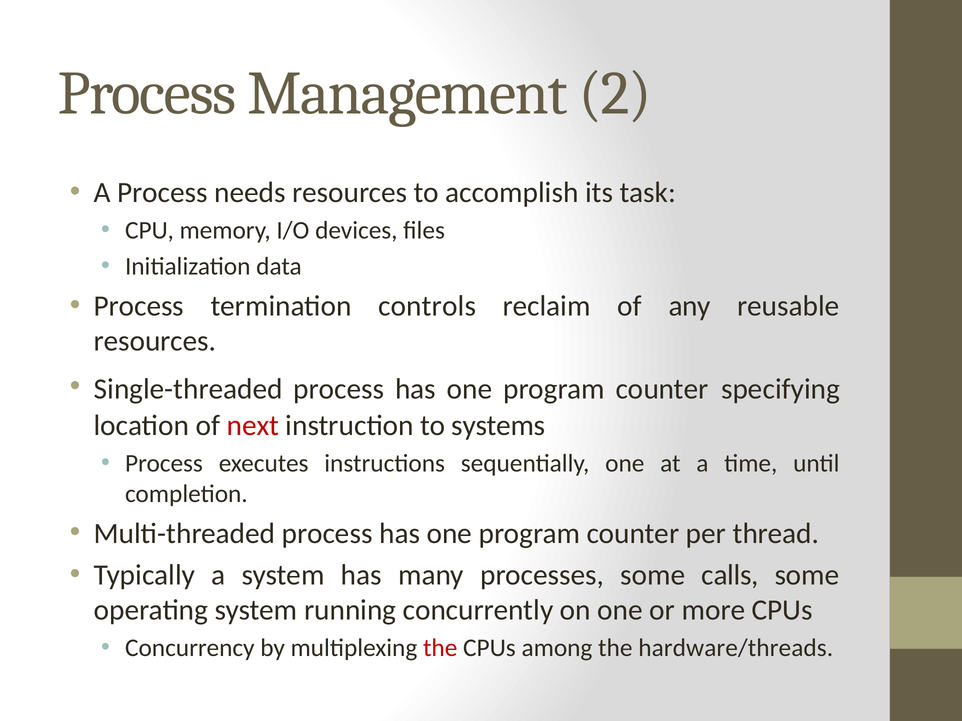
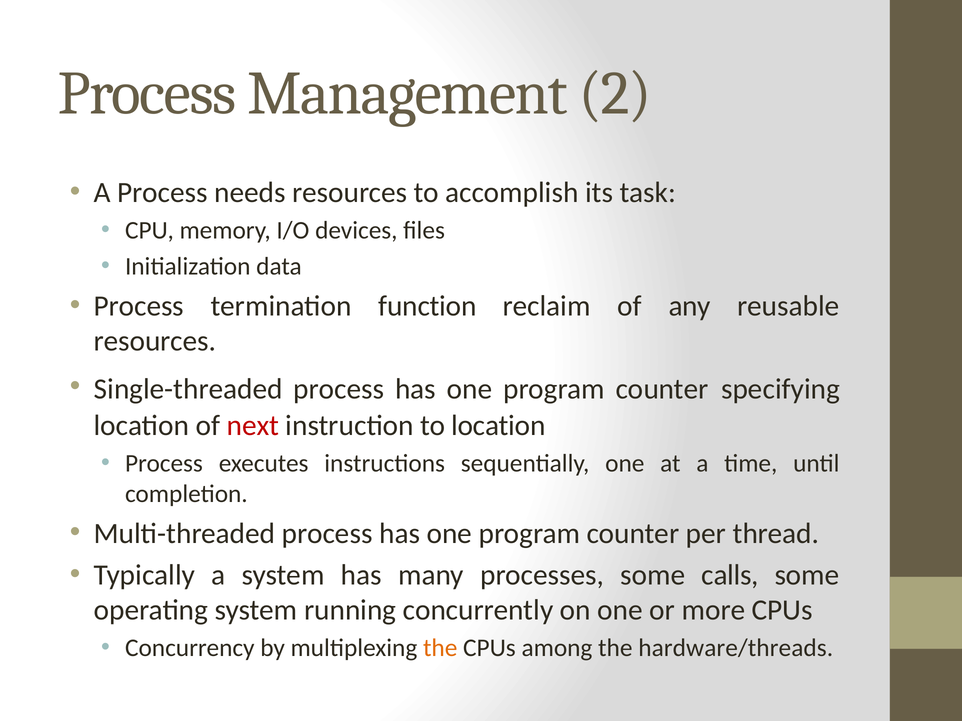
controls: controls -> function (427, 306)
to systems: systems -> location (498, 426)
the colour: red -> orange (440, 649)
